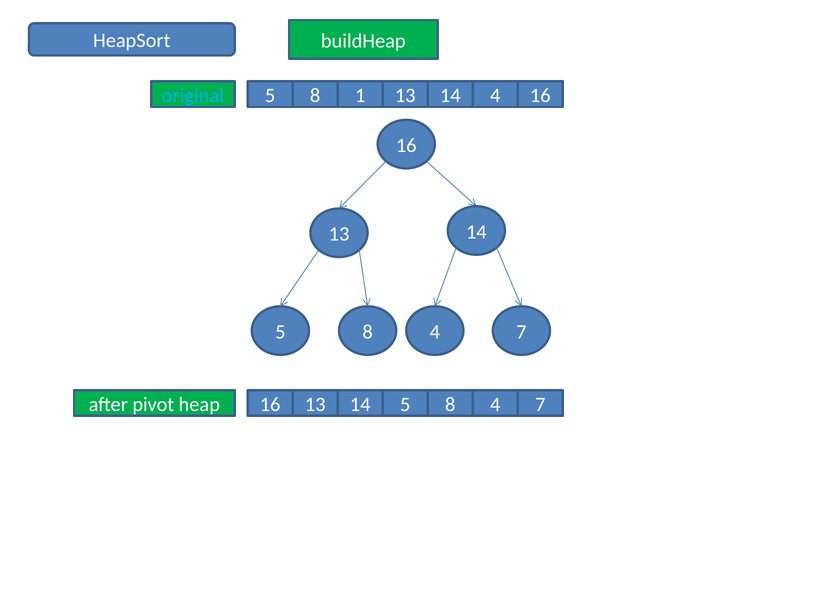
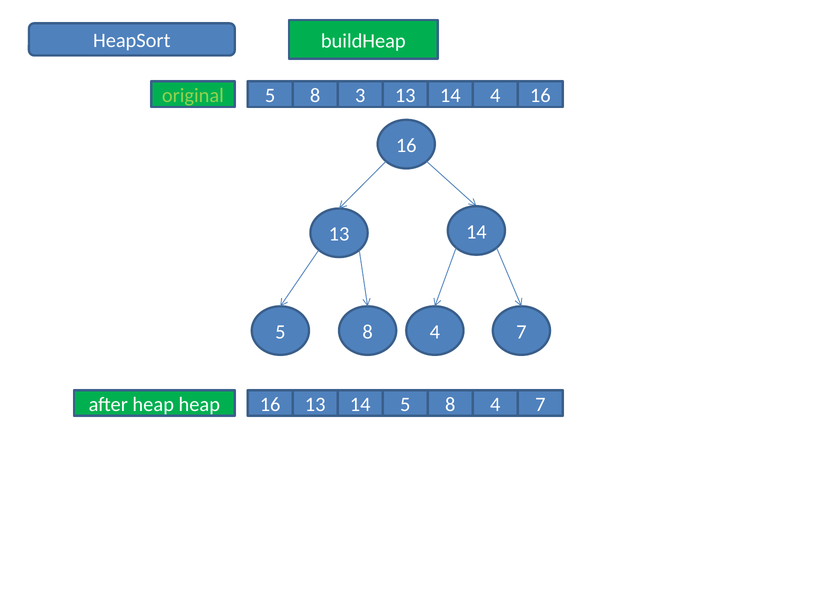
original colour: light blue -> light green (193, 95)
1: 1 -> 3 (360, 95)
after pivot: pivot -> heap (153, 404)
